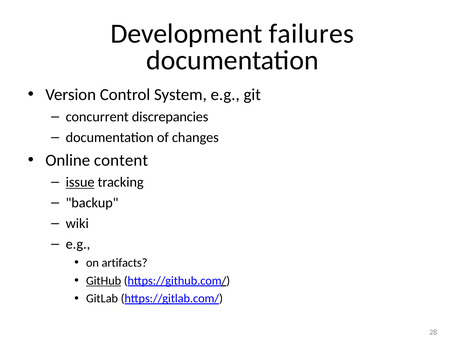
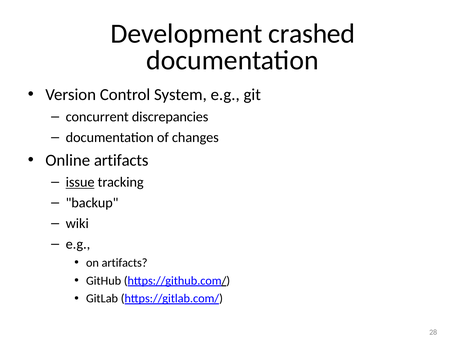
failures: failures -> crashed (312, 34)
Online content: content -> artifacts (121, 161)
GitHub underline: present -> none (104, 281)
